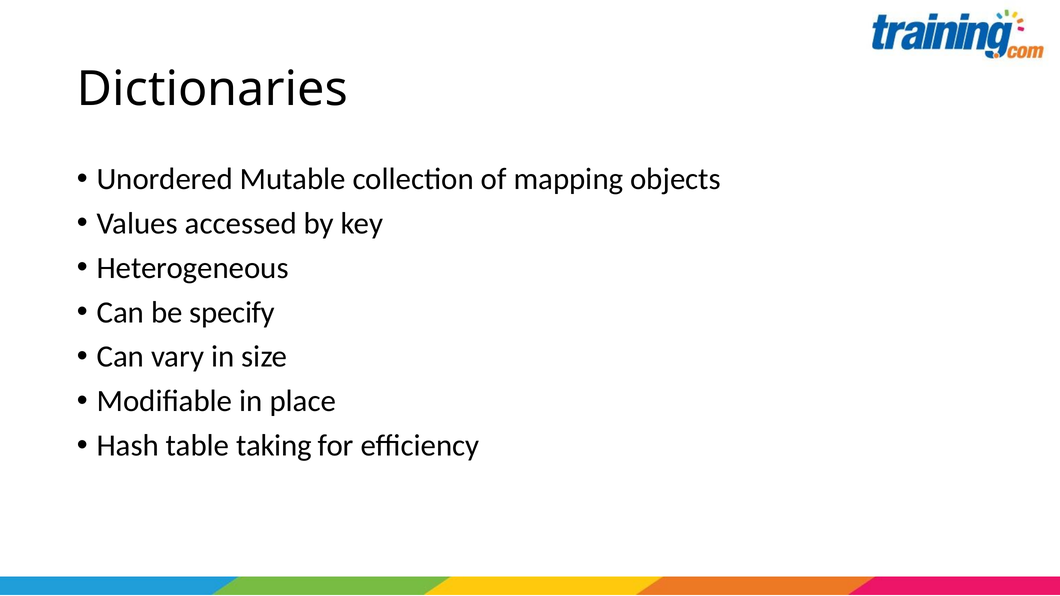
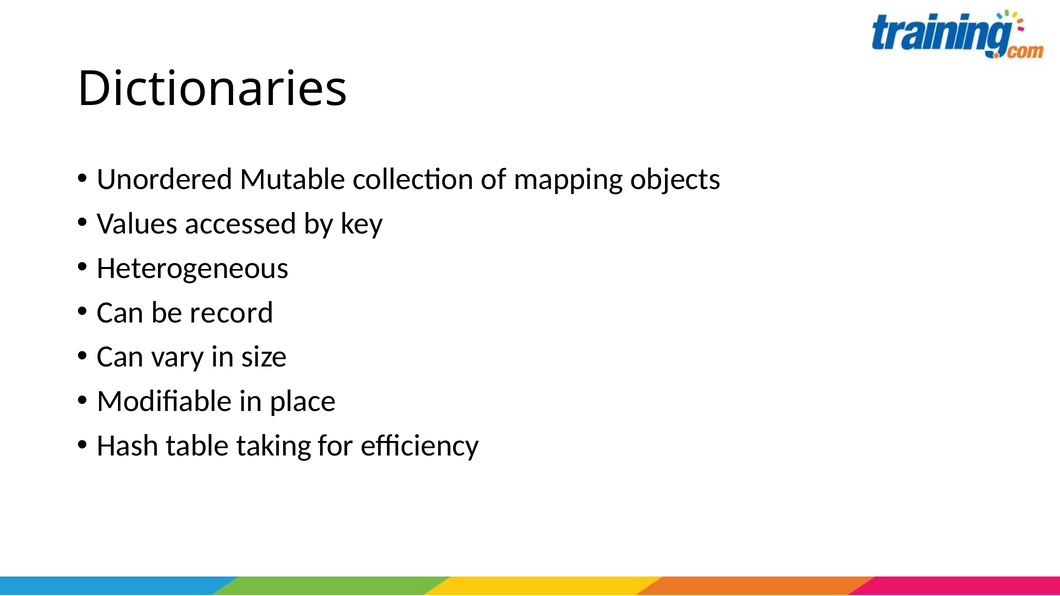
specify: specify -> record (232, 312)
